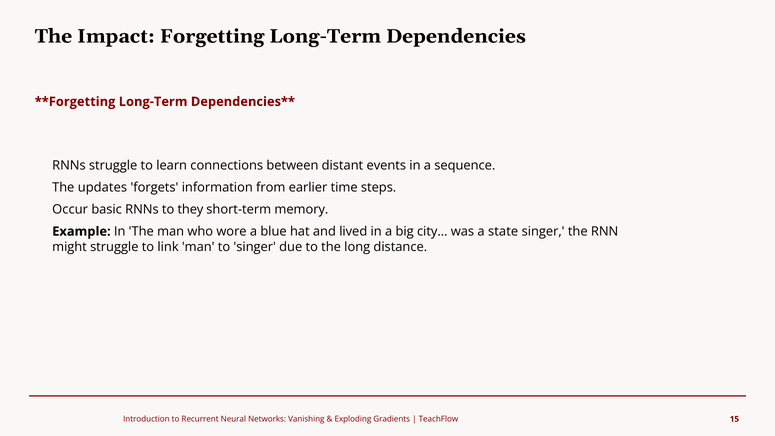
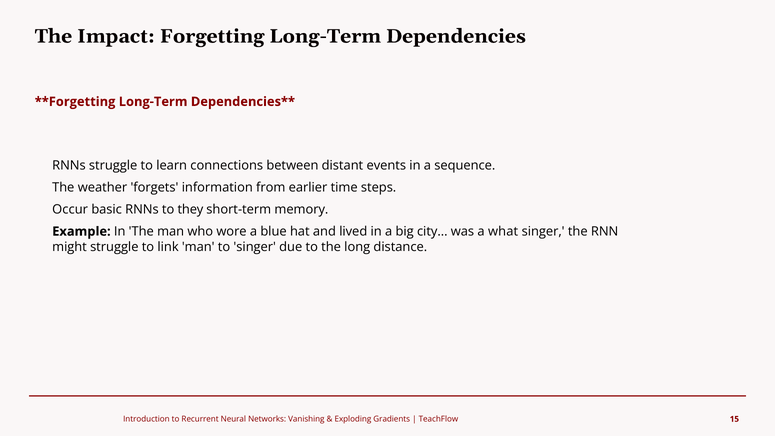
updates: updates -> weather (102, 188)
state: state -> what (503, 231)
